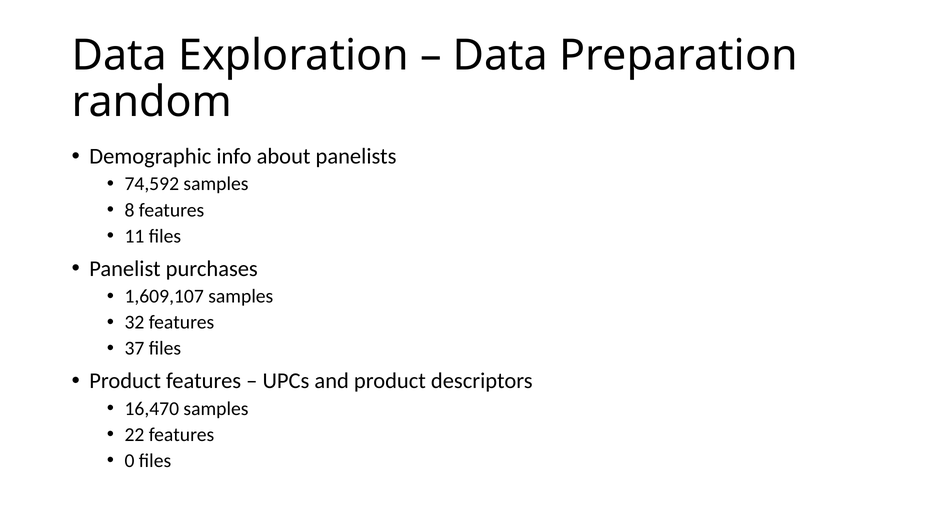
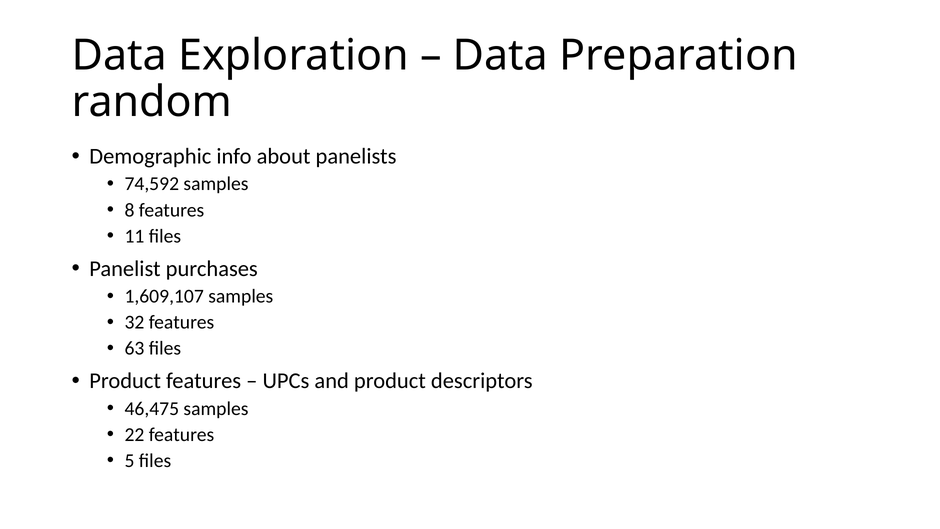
37: 37 -> 63 (134, 348)
16,470: 16,470 -> 46,475 (152, 408)
0: 0 -> 5 (129, 460)
